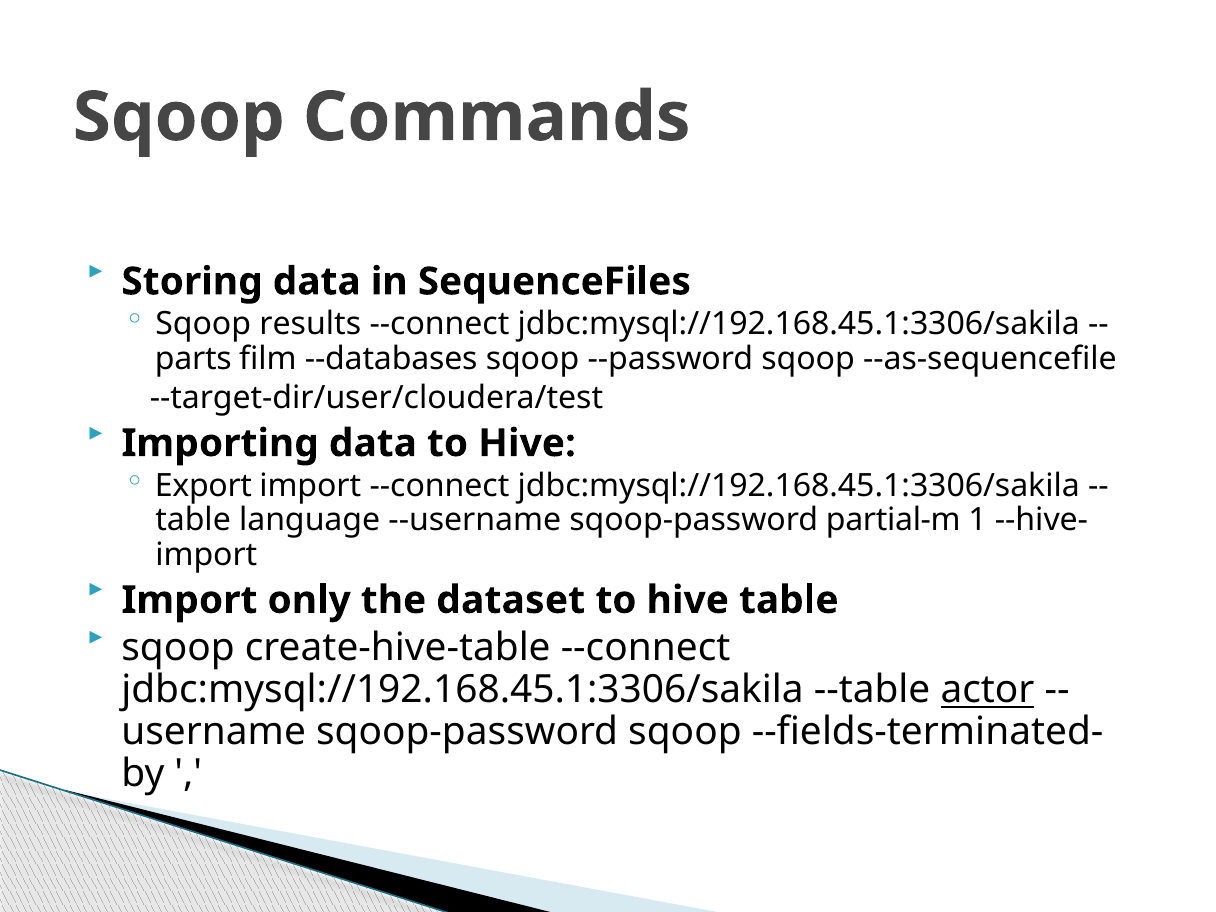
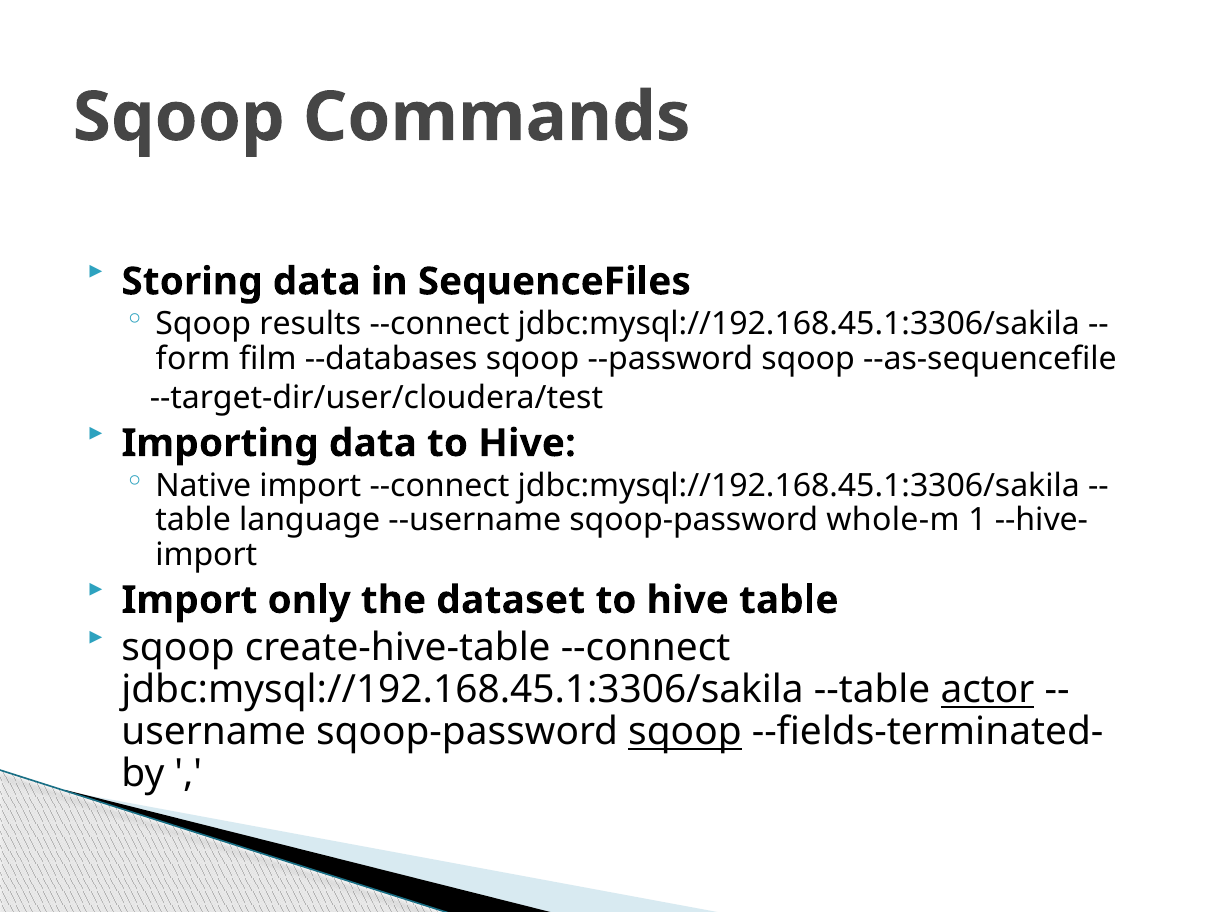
parts: parts -> form (193, 359)
Export: Export -> Native (203, 486)
partial-m: partial-m -> whole-m (893, 520)
sqoop underline: none -> present (685, 732)
